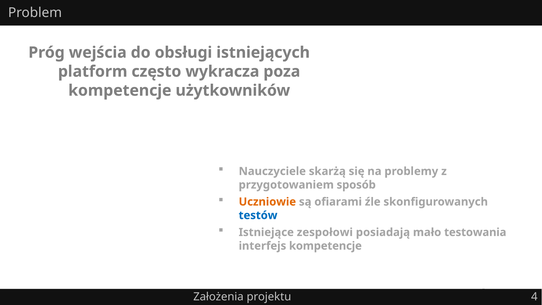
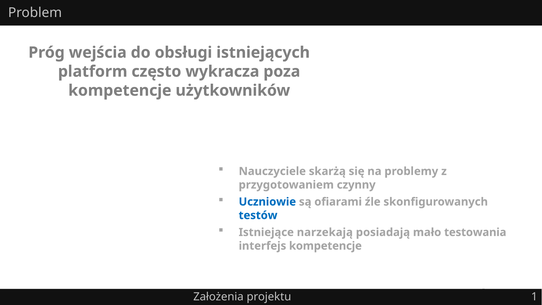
sposób: sposób -> czynny (356, 185)
Uczniowie colour: orange -> blue (267, 202)
zespołowi: zespołowi -> narzekają (325, 232)
4: 4 -> 1 (534, 297)
